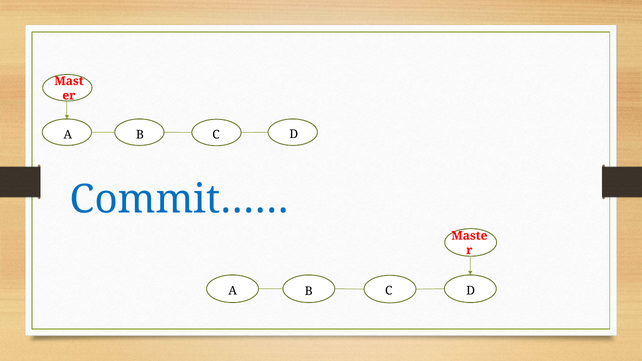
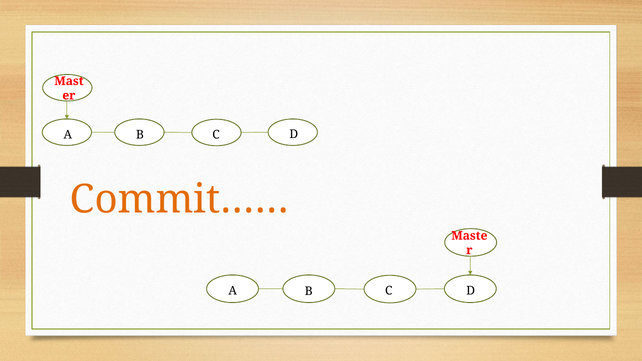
Commit…… colour: blue -> orange (180, 200)
